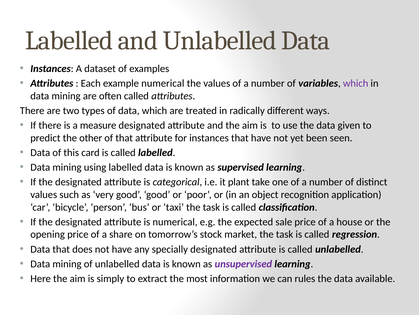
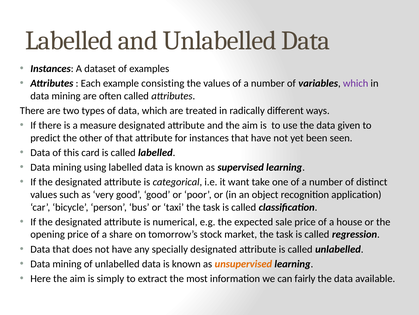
example numerical: numerical -> consisting (163, 83)
plant: plant -> want (239, 182)
unsupervised colour: purple -> orange (243, 263)
rules: rules -> fairly (305, 278)
